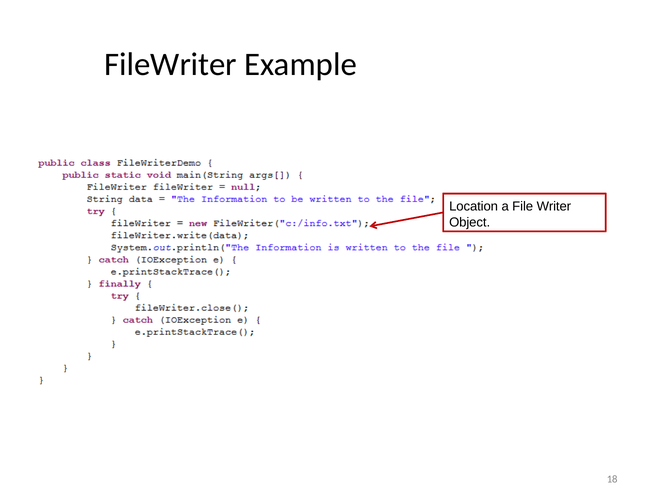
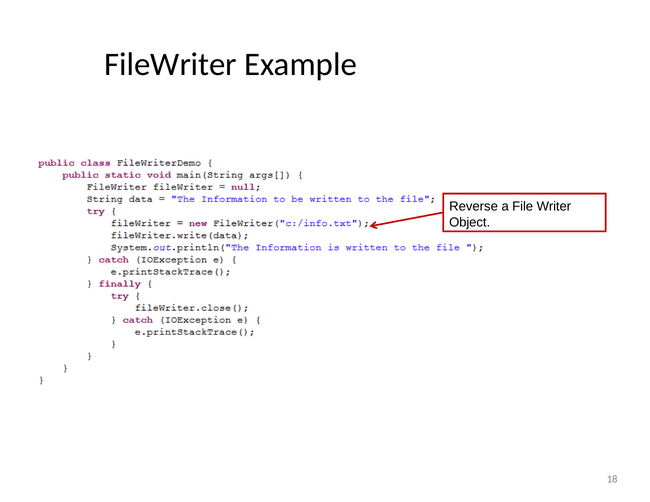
Location: Location -> Reverse (474, 207)
